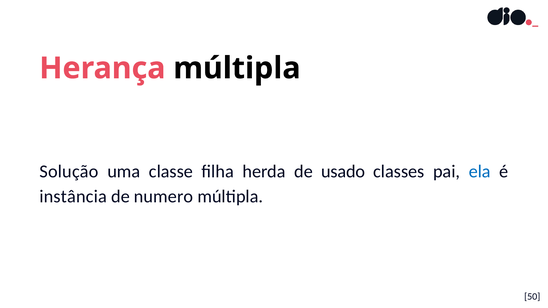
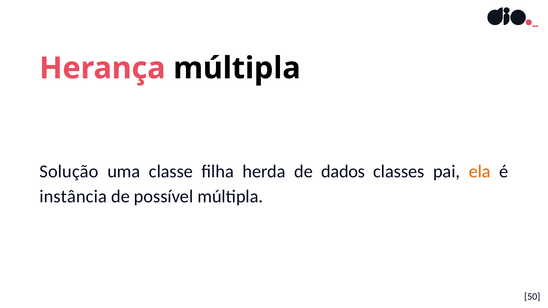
usado: usado -> dados (343, 171)
ela colour: blue -> orange (480, 171)
numero: numero -> possível (164, 197)
